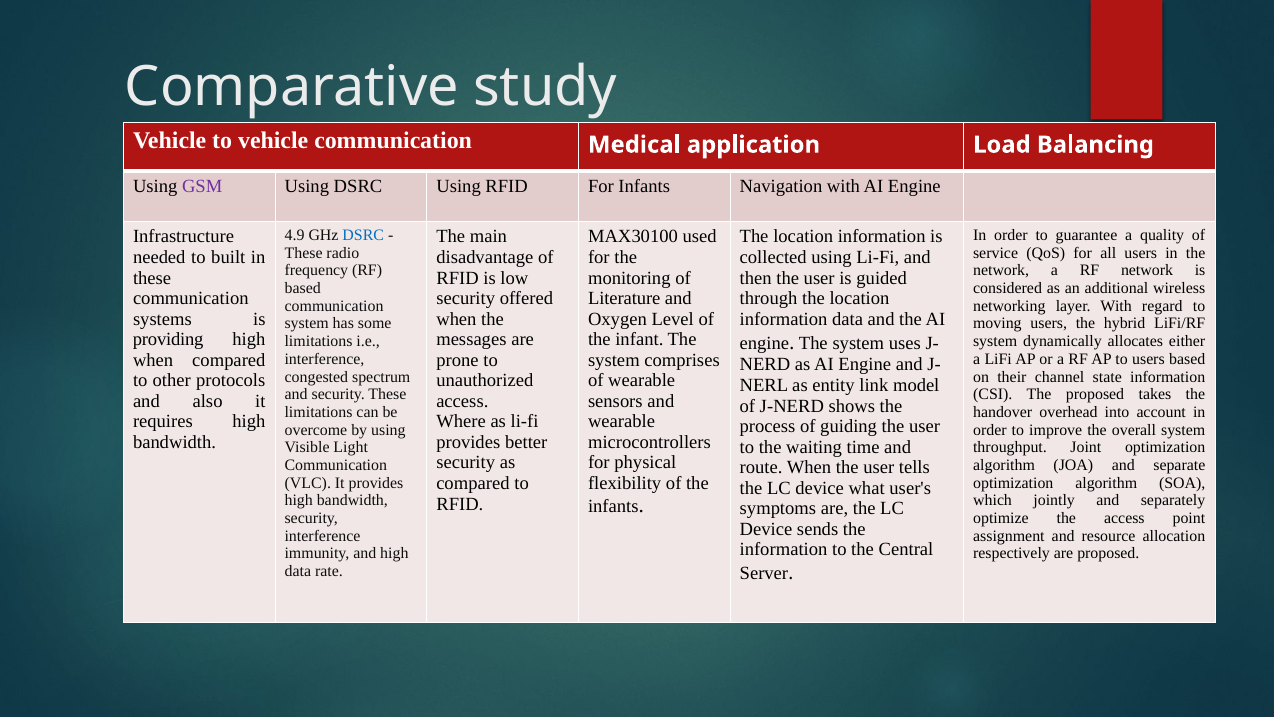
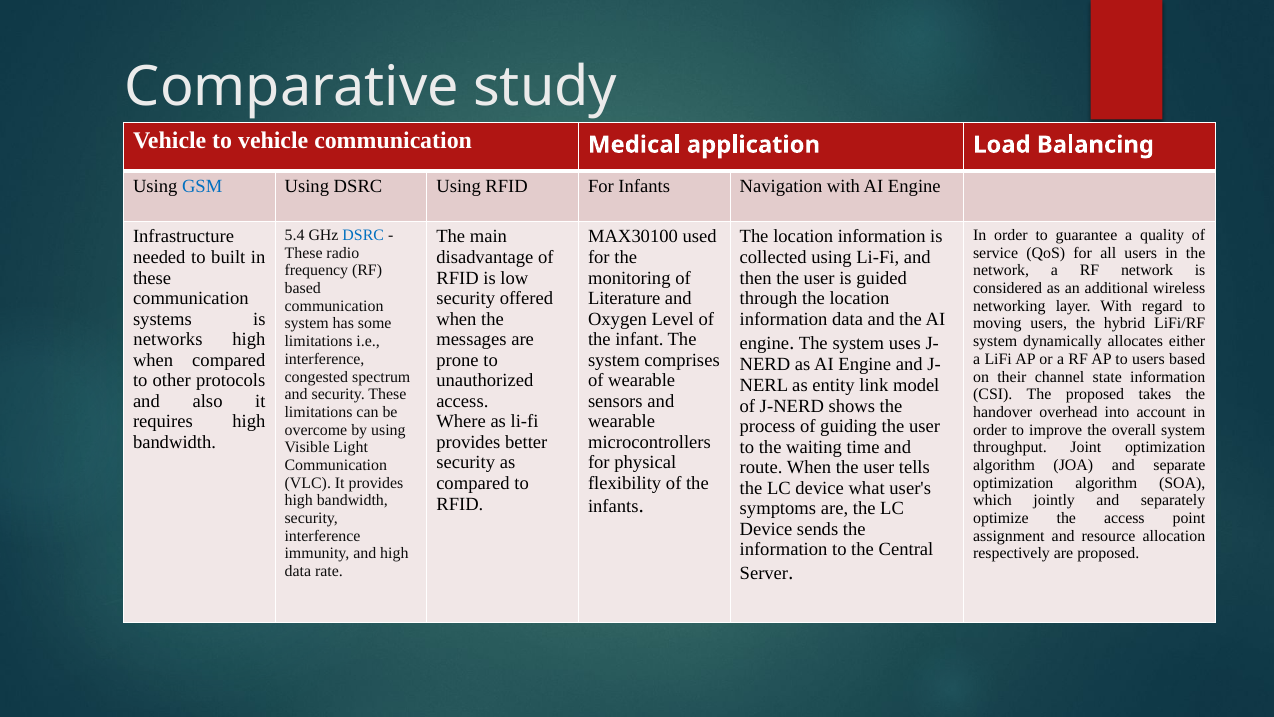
GSM colour: purple -> blue (202, 186)
4.9: 4.9 -> 5.4 (295, 235)
providing: providing -> networks (168, 339)
